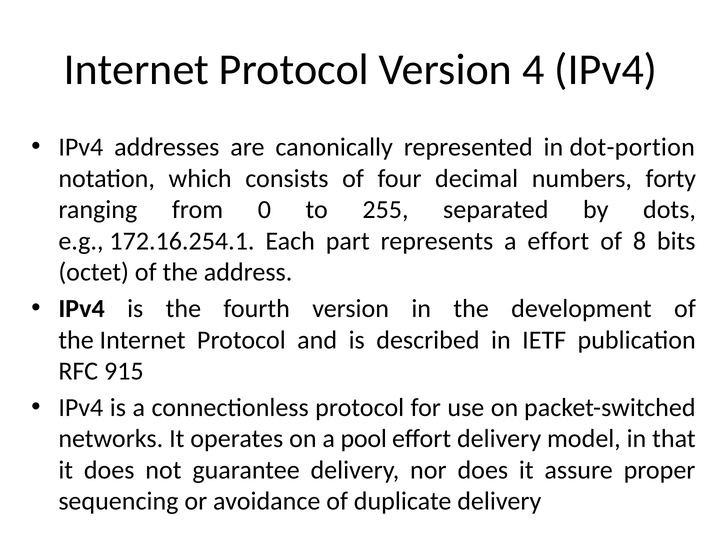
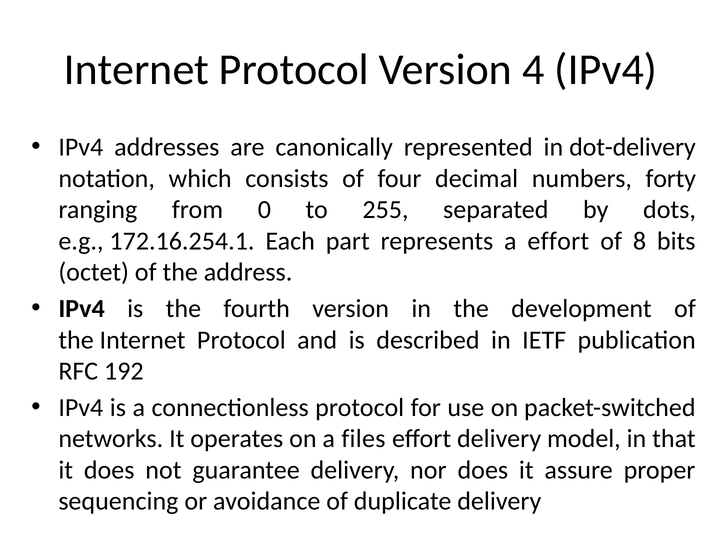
dot-portion: dot-portion -> dot-delivery (632, 147)
915: 915 -> 192 (124, 372)
pool: pool -> files (363, 439)
